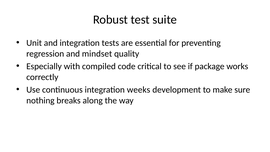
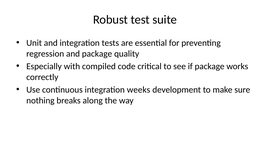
and mindset: mindset -> package (97, 54)
